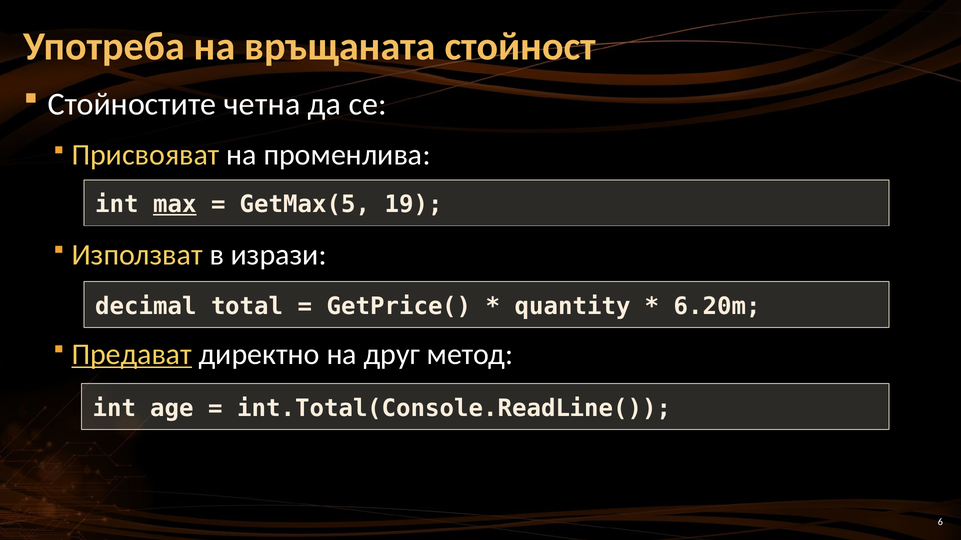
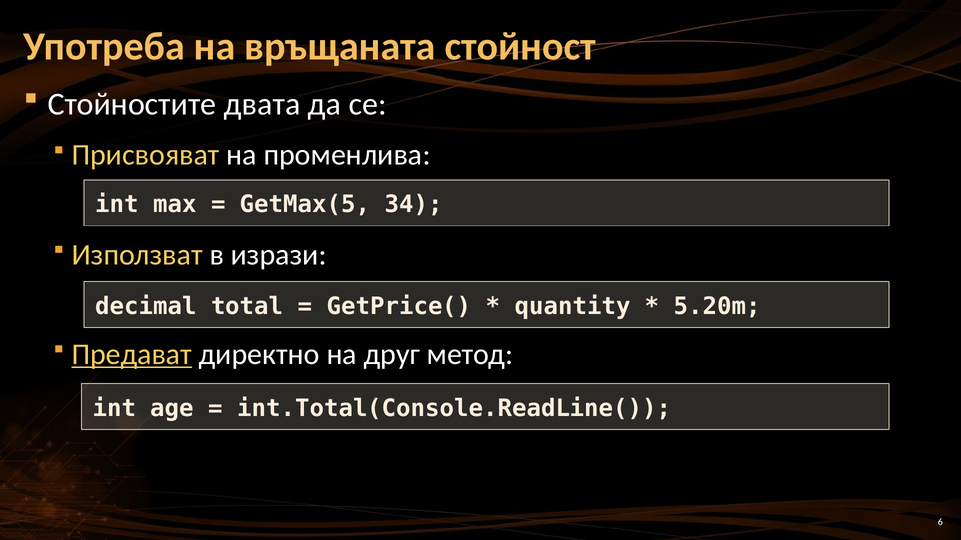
четна: четна -> двата (262, 104)
max underline: present -> none (175, 205)
19: 19 -> 34 (414, 205)
6.20m: 6.20m -> 5.20m (717, 307)
